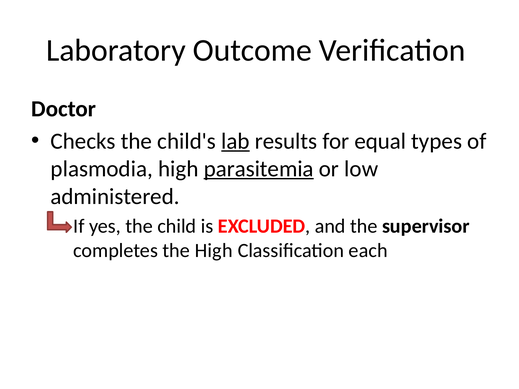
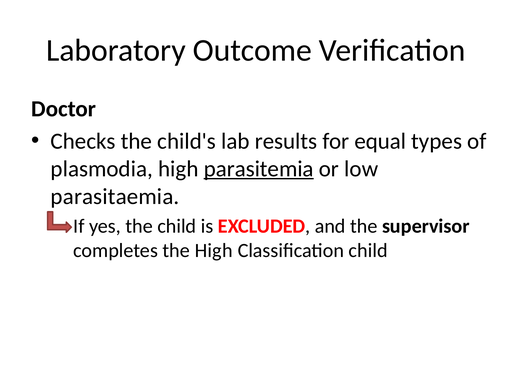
lab underline: present -> none (235, 141)
administered: administered -> parasitaemia (115, 197)
Classification each: each -> child (368, 251)
